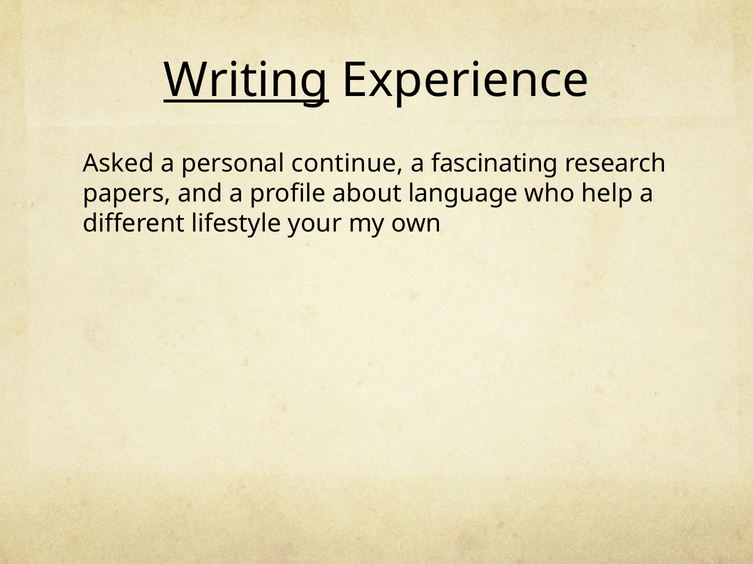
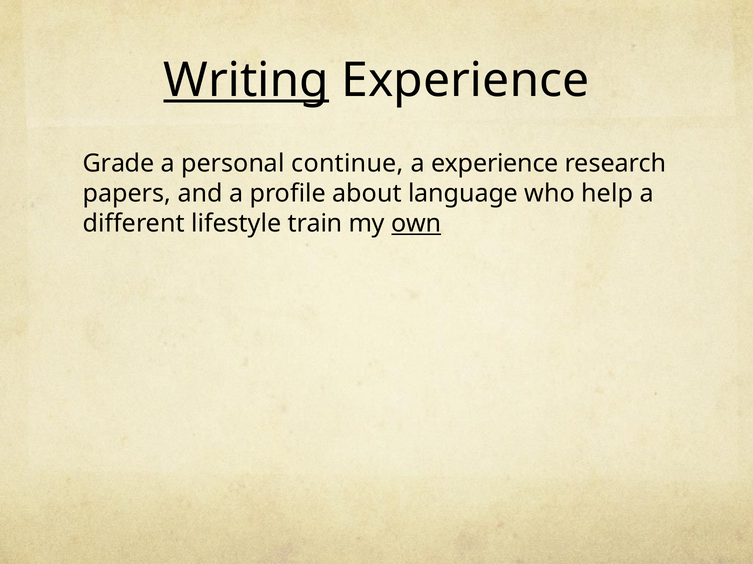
Asked: Asked -> Grade (119, 163)
a fascinating: fascinating -> experience (495, 163)
your: your -> train (315, 224)
own underline: none -> present (416, 224)
